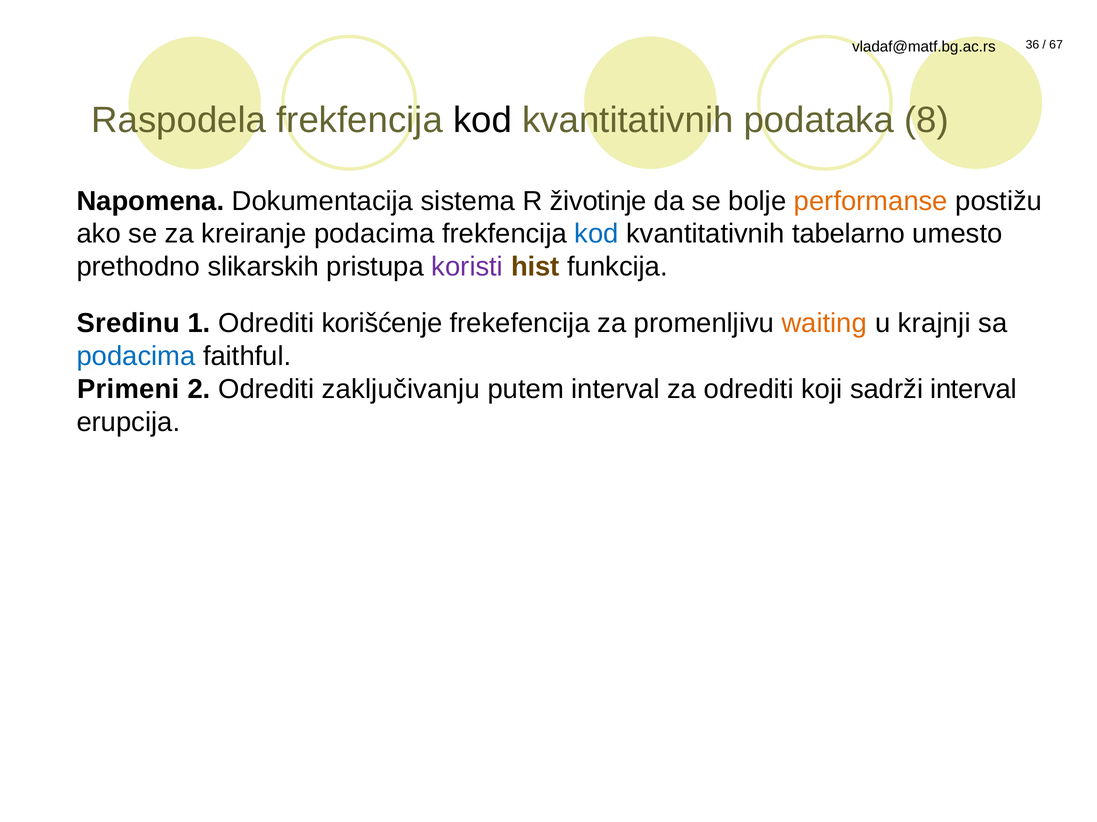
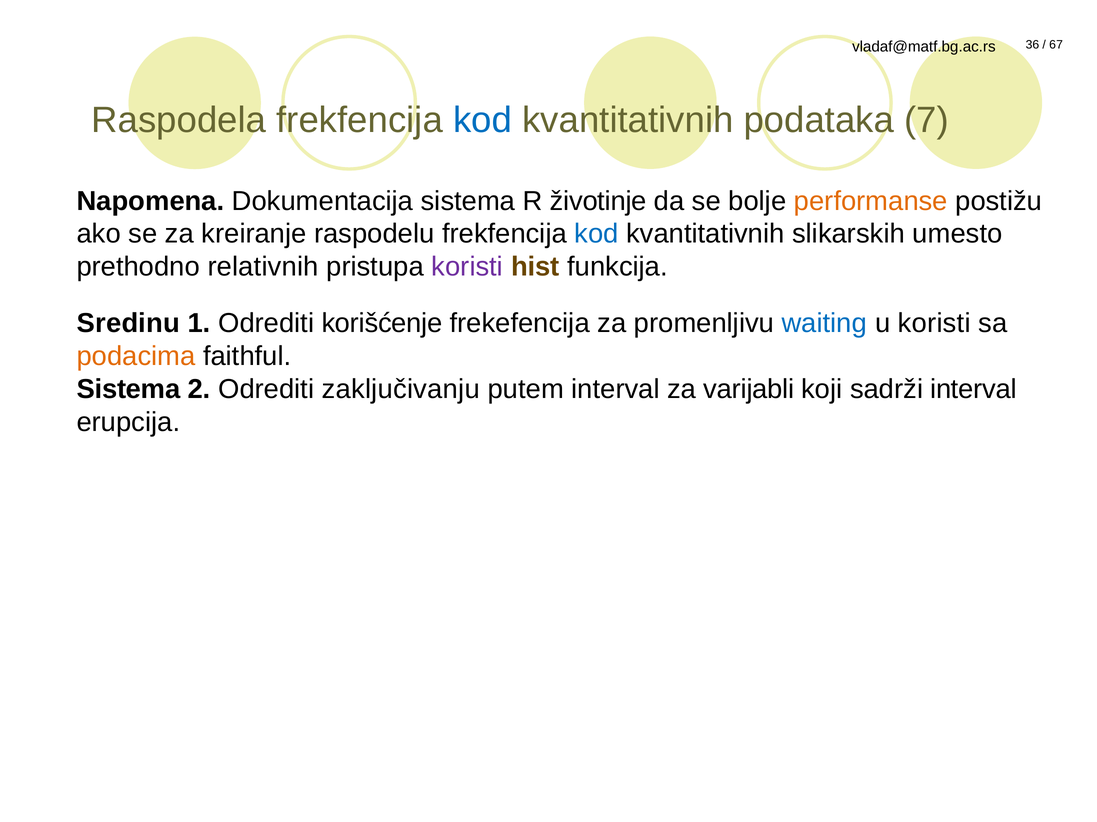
kod colour: black -> blue (483, 121)
8: 8 -> 7 (927, 121)
kreiranje podacima: podacima -> raspodelu (374, 234)
tabelarno: tabelarno -> slikarskih (849, 234)
slikarskih: slikarskih -> relativnih (263, 267)
waiting colour: orange -> blue (824, 324)
u krajnji: krajnji -> koristi (934, 324)
podacima colour: blue -> orange (136, 357)
Primeni: Primeni -> Sistema (129, 389)
za odrediti: odrediti -> varijabli (749, 389)
